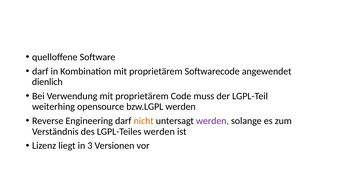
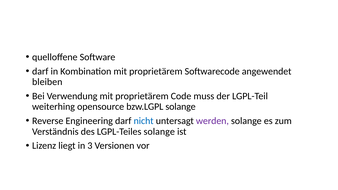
dienlich: dienlich -> bleiben (47, 82)
bzw.LGPL werden: werden -> solange (181, 107)
nicht colour: orange -> blue (144, 121)
LGPL-Teiles werden: werden -> solange (159, 132)
